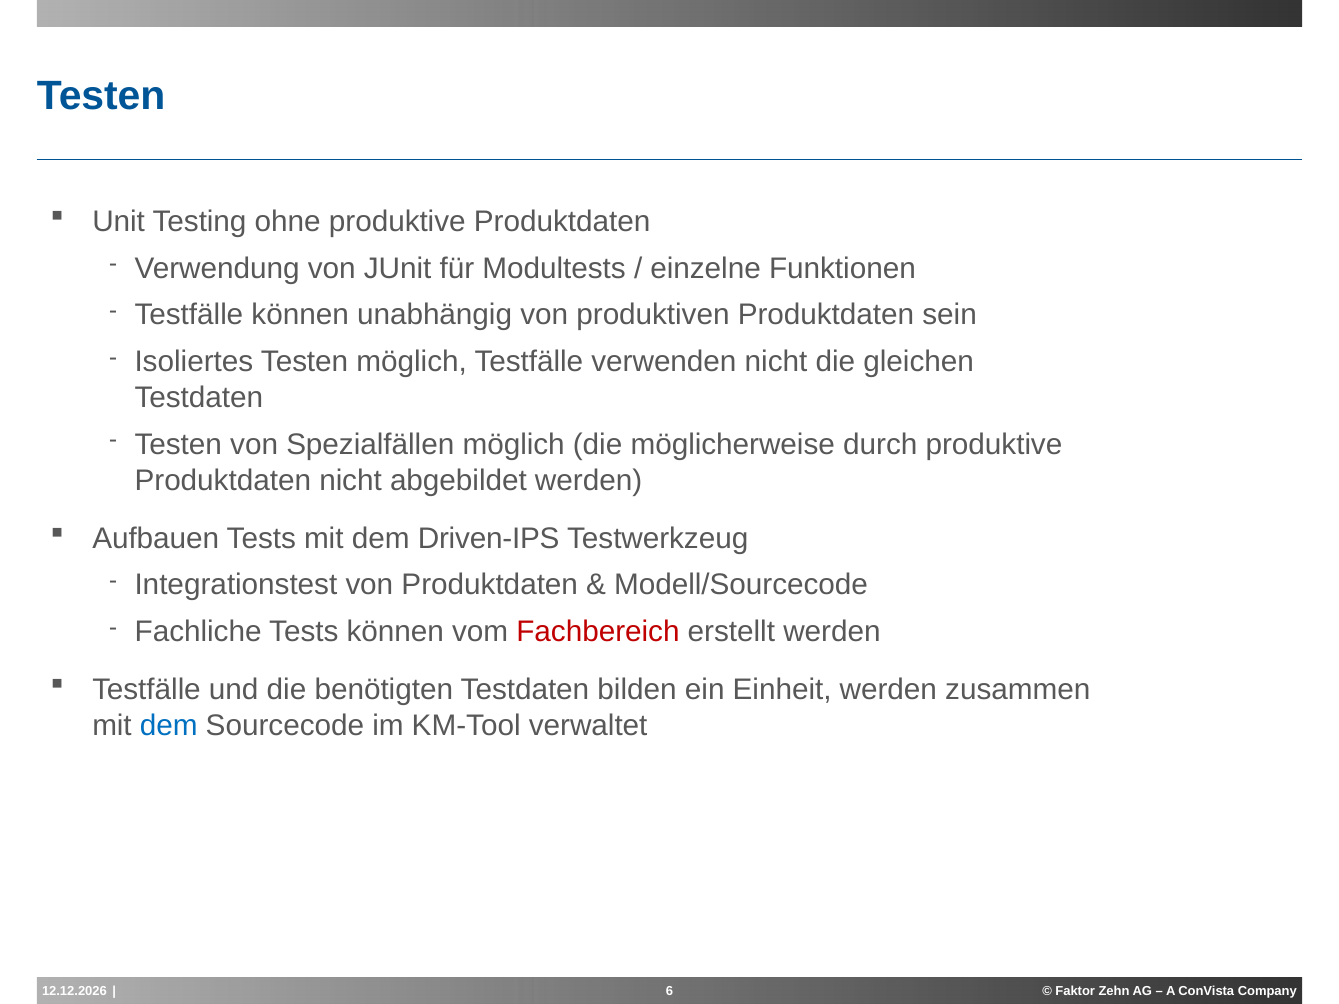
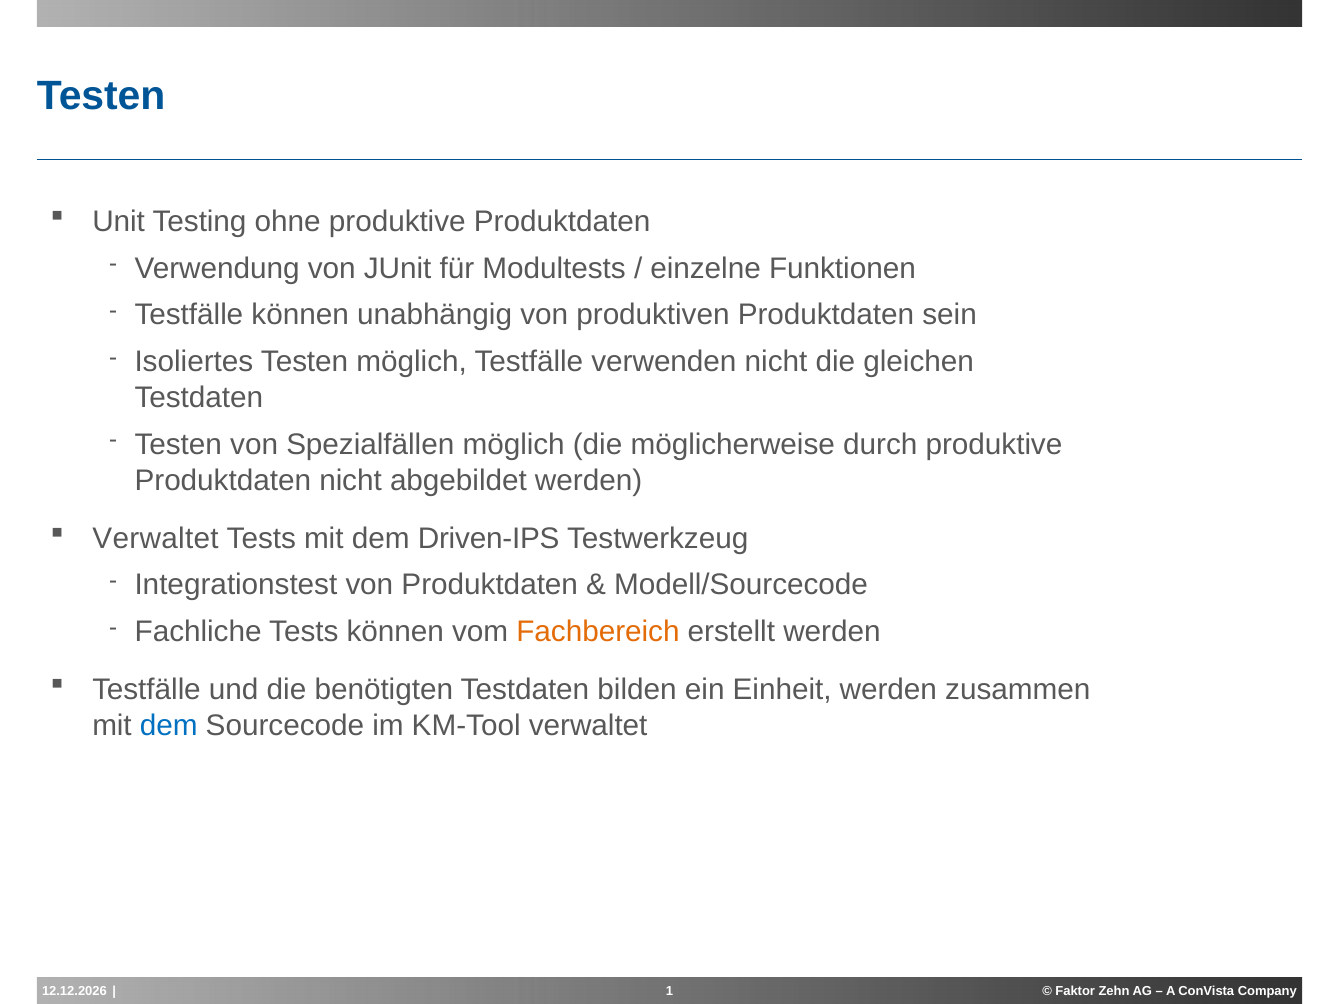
Aufbauen: Aufbauen -> Verwaltet (156, 538)
Fachbereich colour: red -> orange (598, 632)
6: 6 -> 1 (669, 992)
